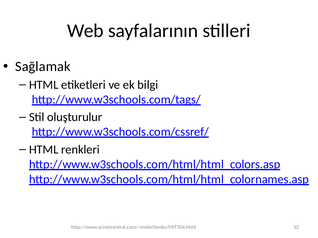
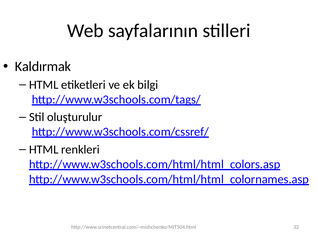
Sağlamak: Sağlamak -> Kaldırmak (43, 67)
